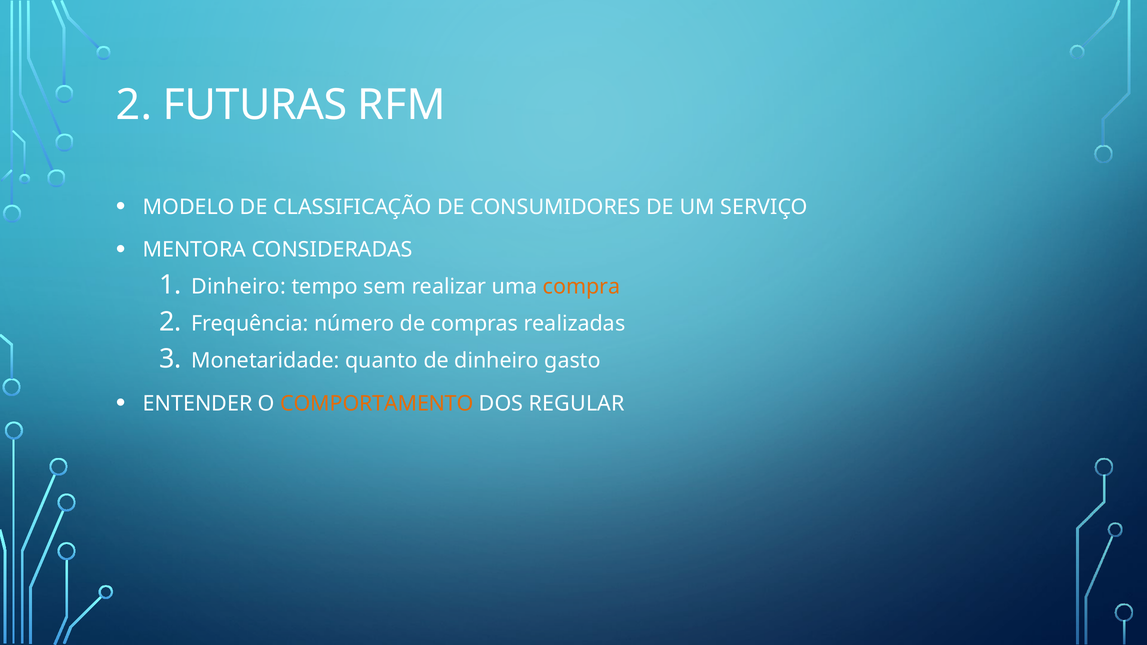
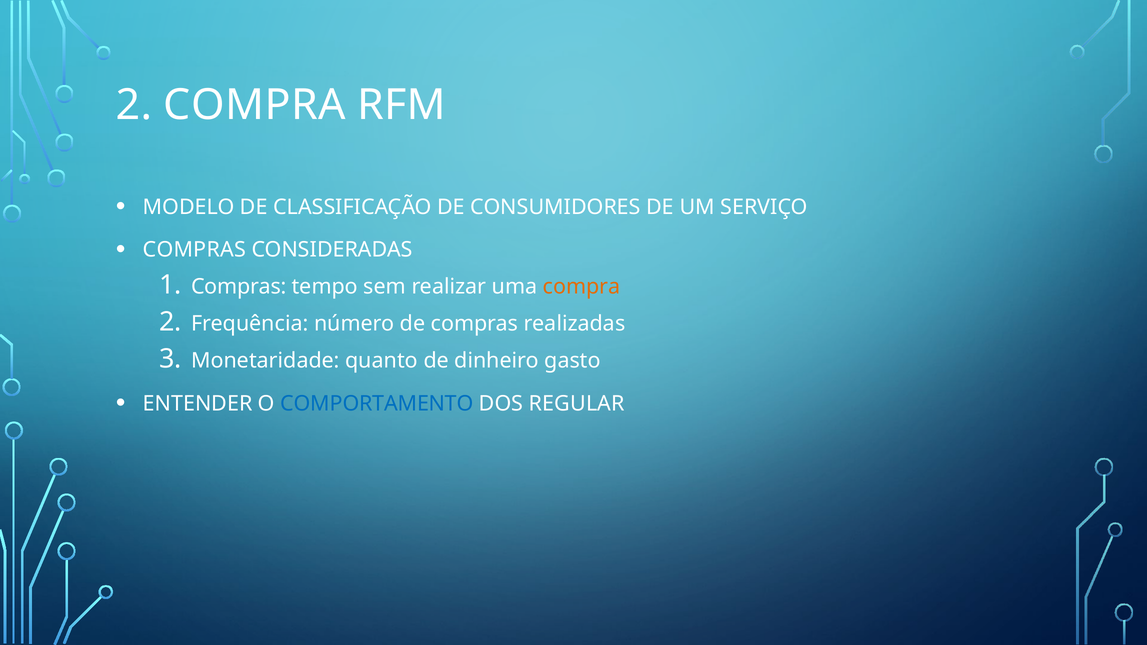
2 FUTURAS: FUTURAS -> COMPRA (255, 105)
MENTORA: MENTORA -> COMPRAS (194, 250)
Dinheiro: Dinheiro -> Compras (239, 287)
COMPORTAMENTO colour: orange -> blue (377, 404)
